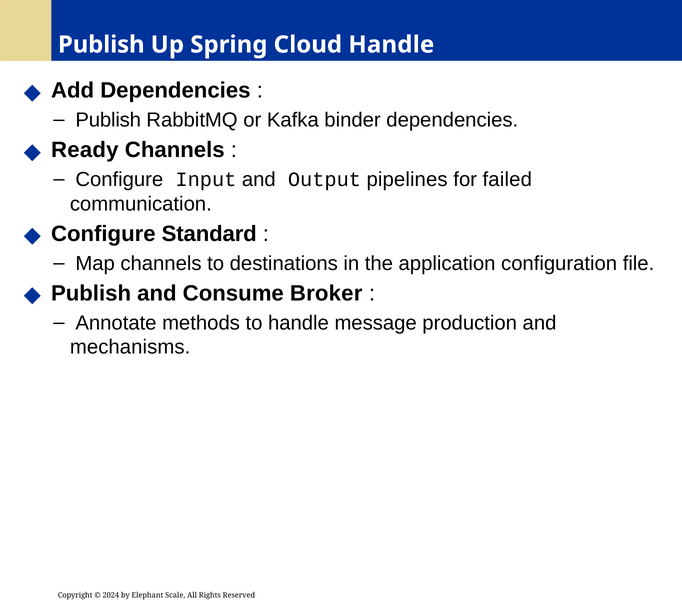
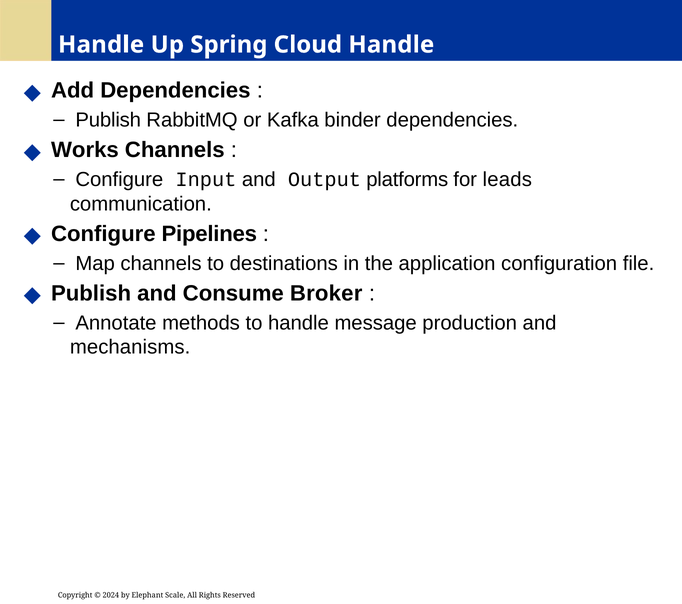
Publish: Publish -> Handle (101, 45)
Ready: Ready -> Works (85, 150)
pipelines: pipelines -> platforms (407, 179)
failed: failed -> leads (507, 179)
Standard: Standard -> Pipelines (209, 234)
